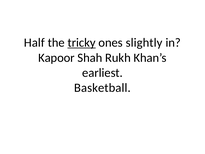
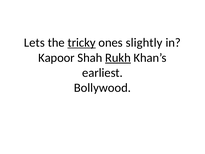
Half: Half -> Lets (34, 43)
Rukh underline: none -> present (118, 58)
Basketball: Basketball -> Bollywood (102, 88)
